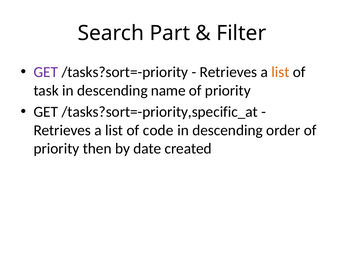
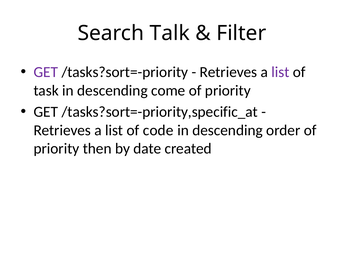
Part: Part -> Talk (170, 33)
list colour: orange -> purple (280, 72)
name: name -> come (168, 91)
